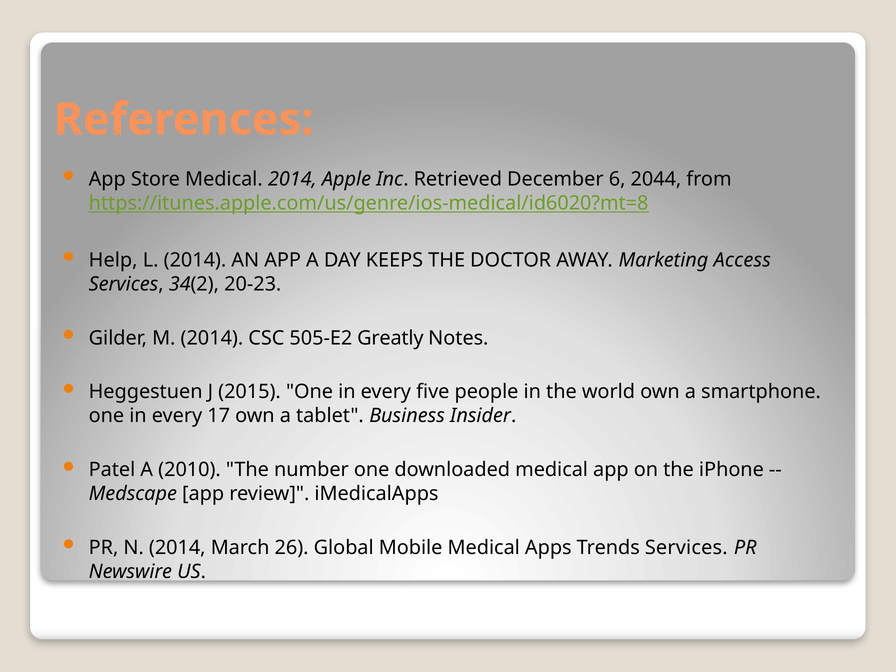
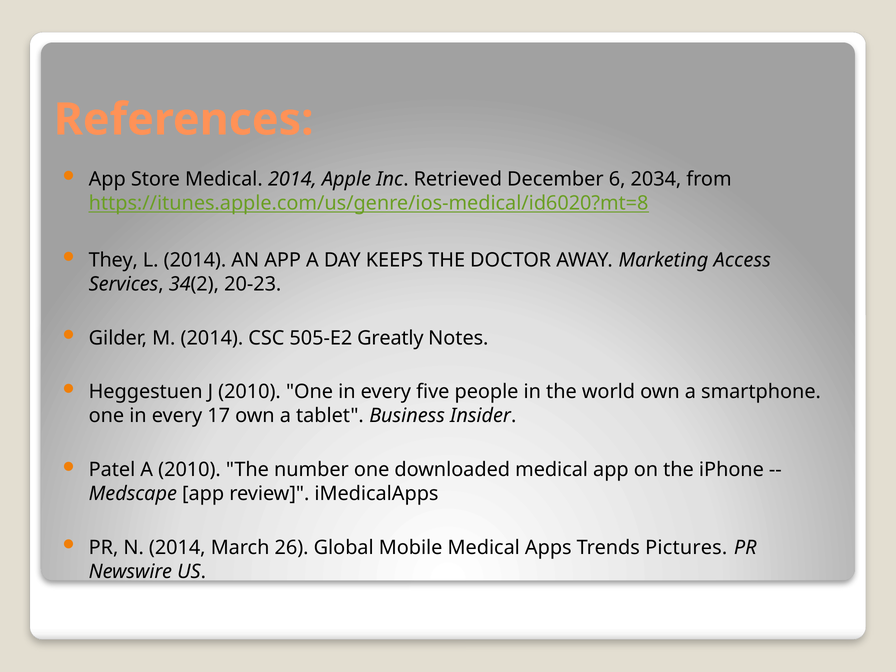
2044: 2044 -> 2034 (656, 179)
Help: Help -> They (113, 260)
J 2015: 2015 -> 2010 (250, 392)
Trends Services: Services -> Pictures (686, 548)
